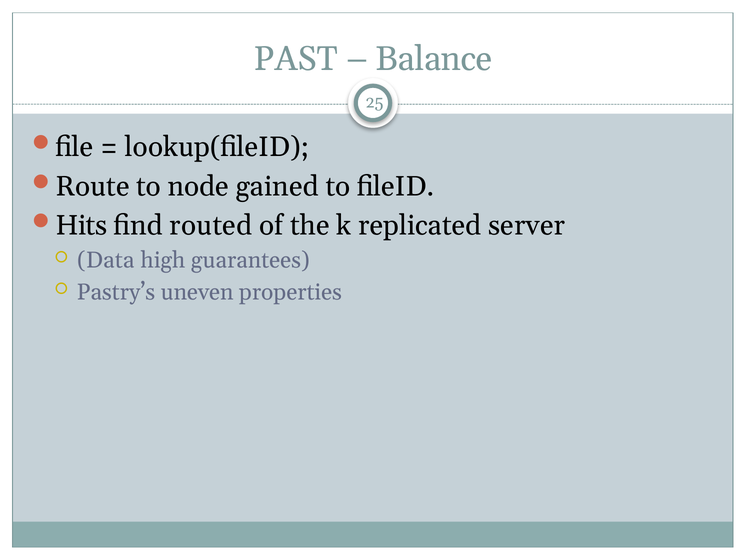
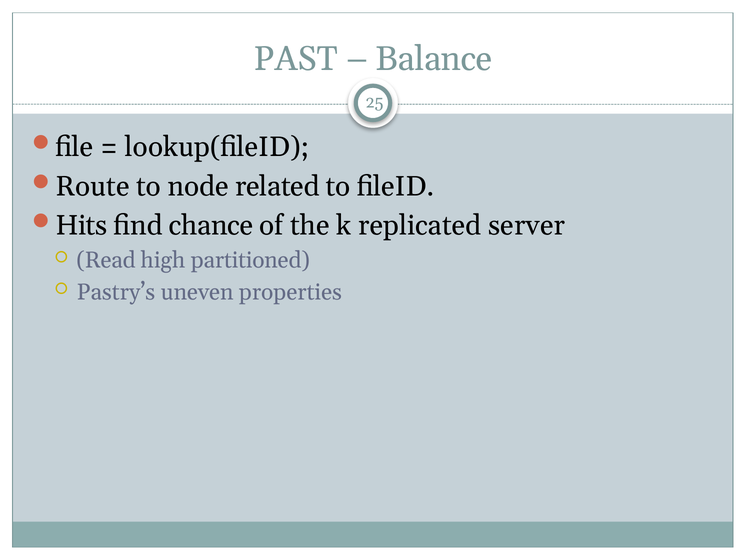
gained: gained -> related (277, 186)
routed: routed -> chance (211, 225)
Data: Data -> Read (106, 260)
guarantees: guarantees -> partitioned (250, 260)
